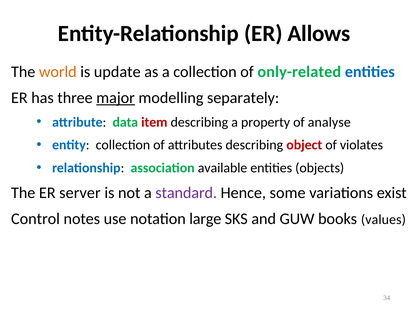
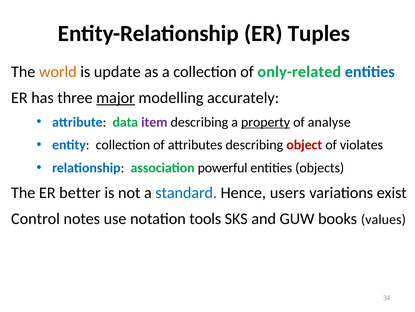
Allows: Allows -> Tuples (319, 33)
separately: separately -> accurately (243, 98)
item colour: red -> purple (154, 122)
property underline: none -> present (266, 122)
available: available -> powerful (223, 167)
server: server -> better (80, 192)
standard colour: purple -> blue (186, 192)
some: some -> users (288, 192)
large: large -> tools (205, 218)
